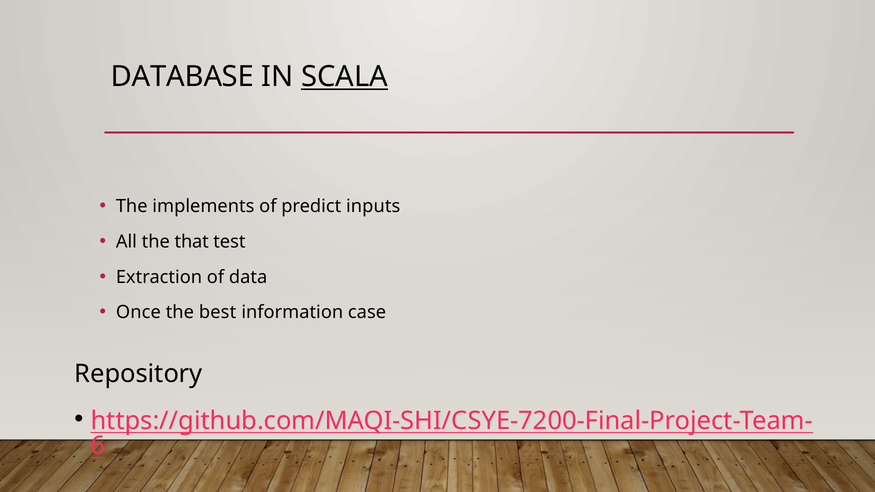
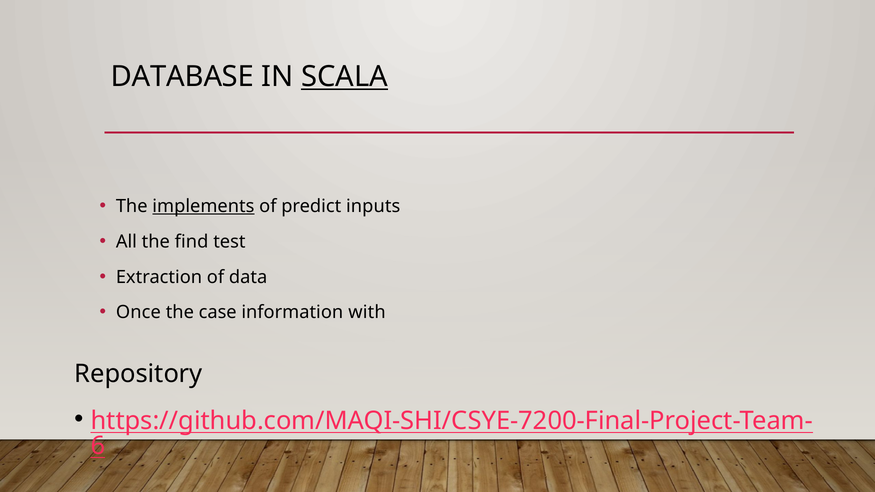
implements underline: none -> present (203, 206)
that: that -> find (192, 242)
best: best -> case (218, 313)
case: case -> with (367, 313)
